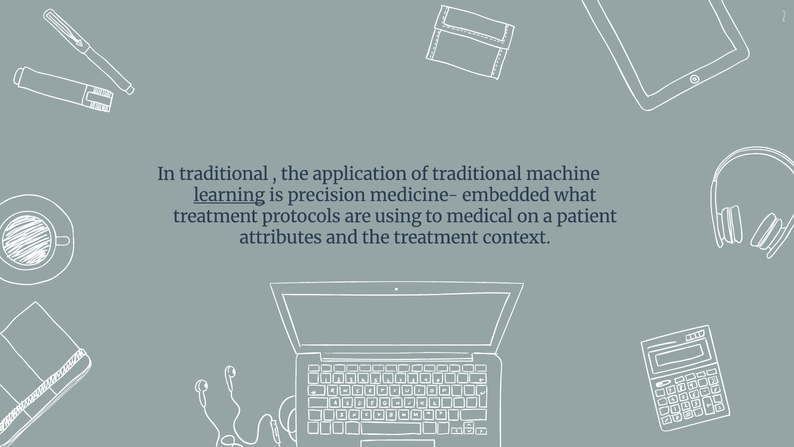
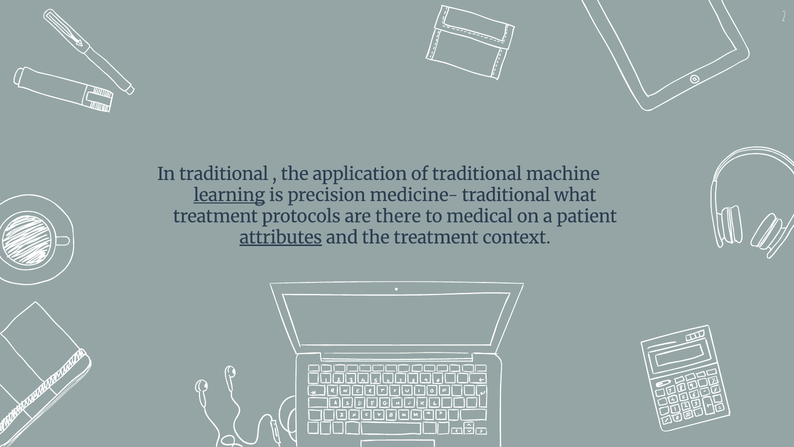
medicine- embedded: embedded -> traditional (506, 195)
using: using -> there (398, 216)
attributes underline: none -> present (281, 237)
